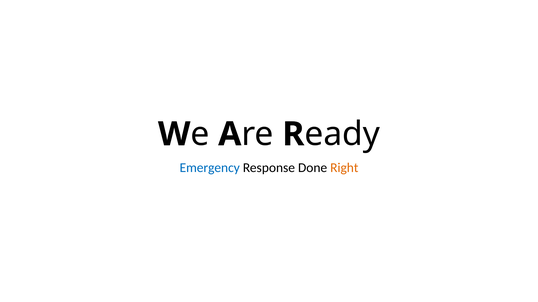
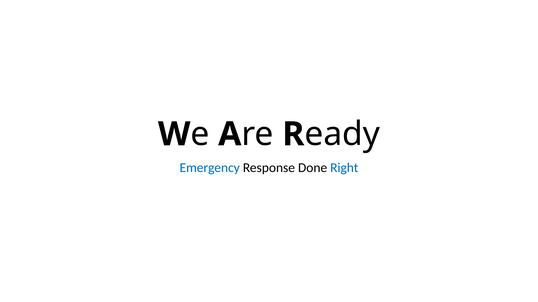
Right colour: orange -> blue (344, 168)
